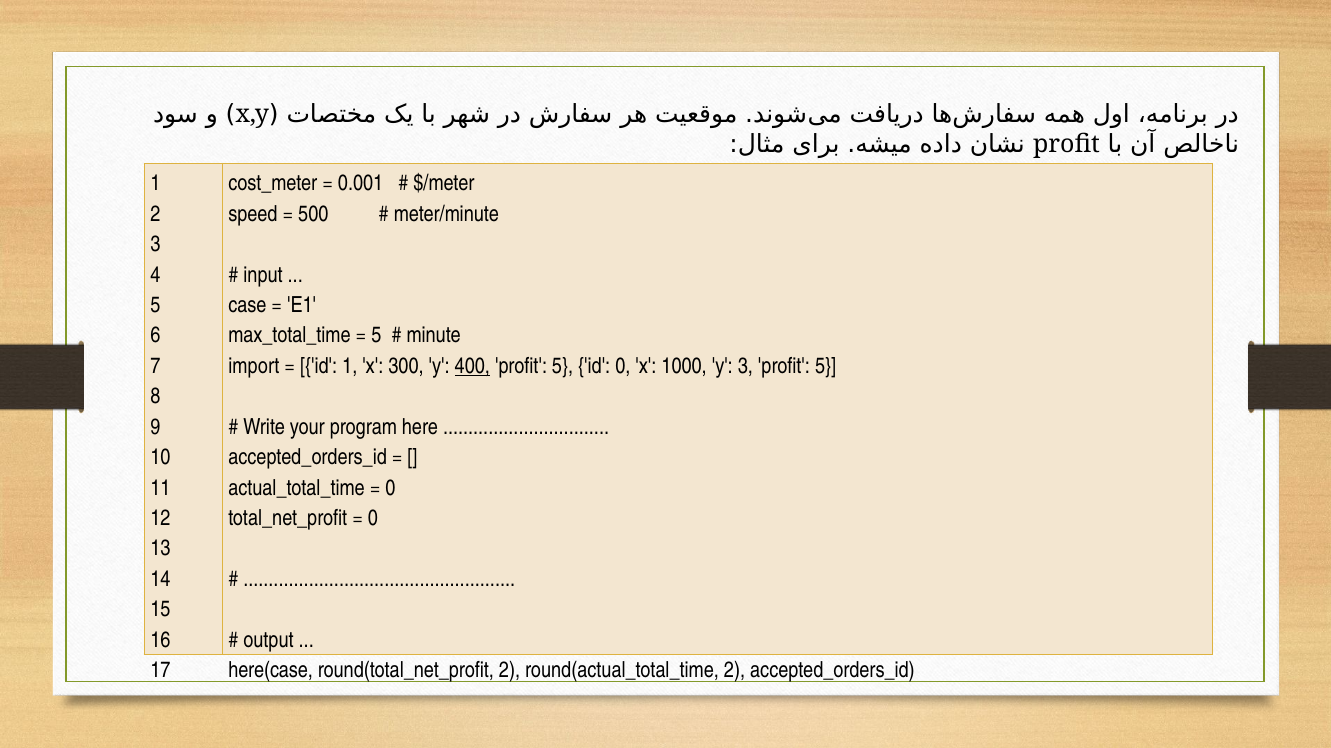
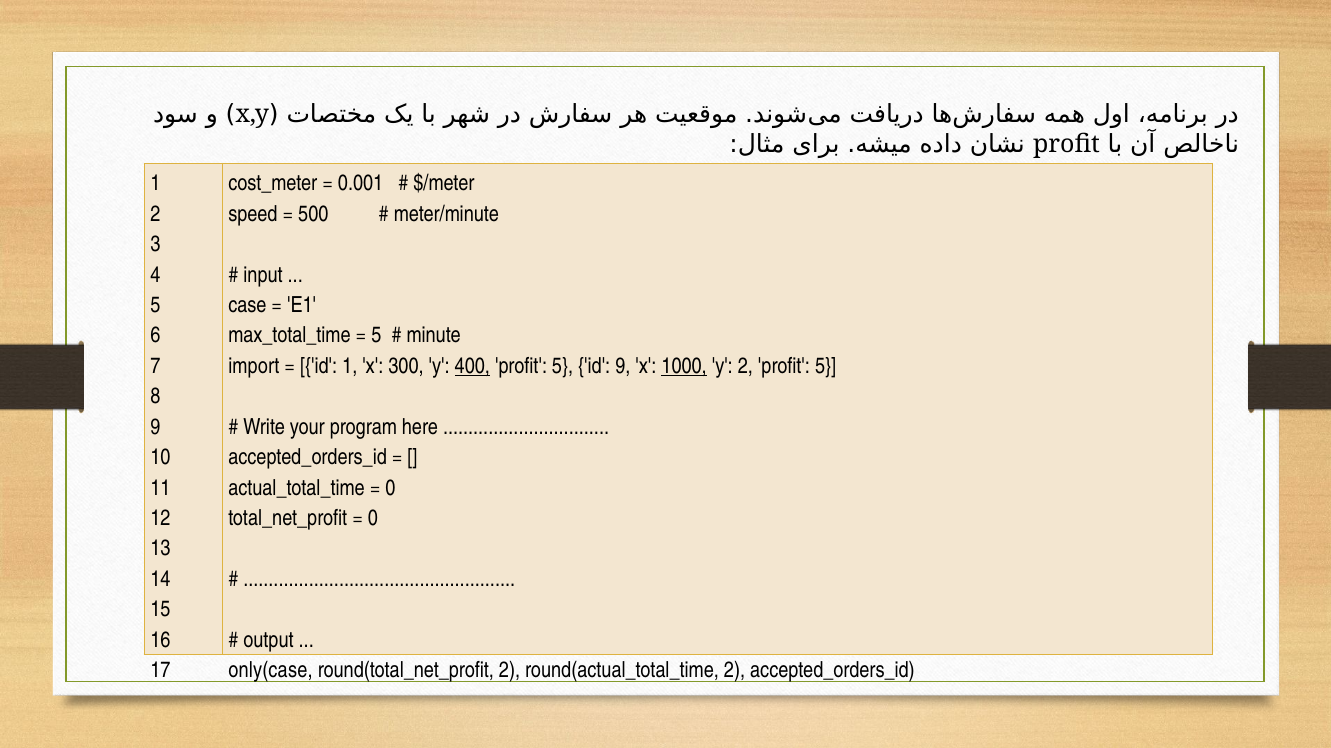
id 0: 0 -> 9 (623, 366)
1000 underline: none -> present (684, 366)
y 3: 3 -> 2 (745, 366)
here(case: here(case -> only(case (270, 671)
